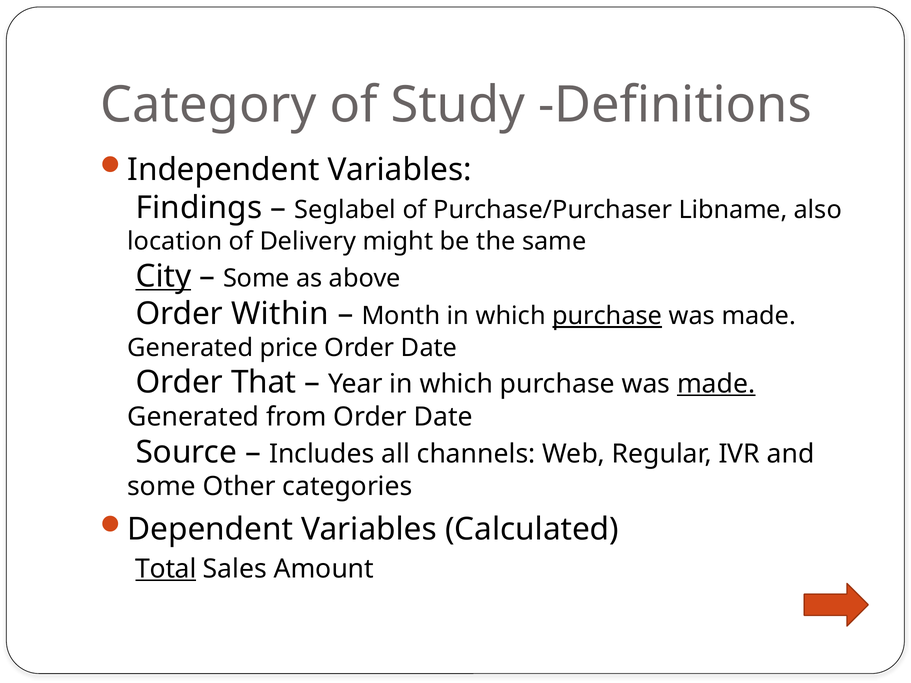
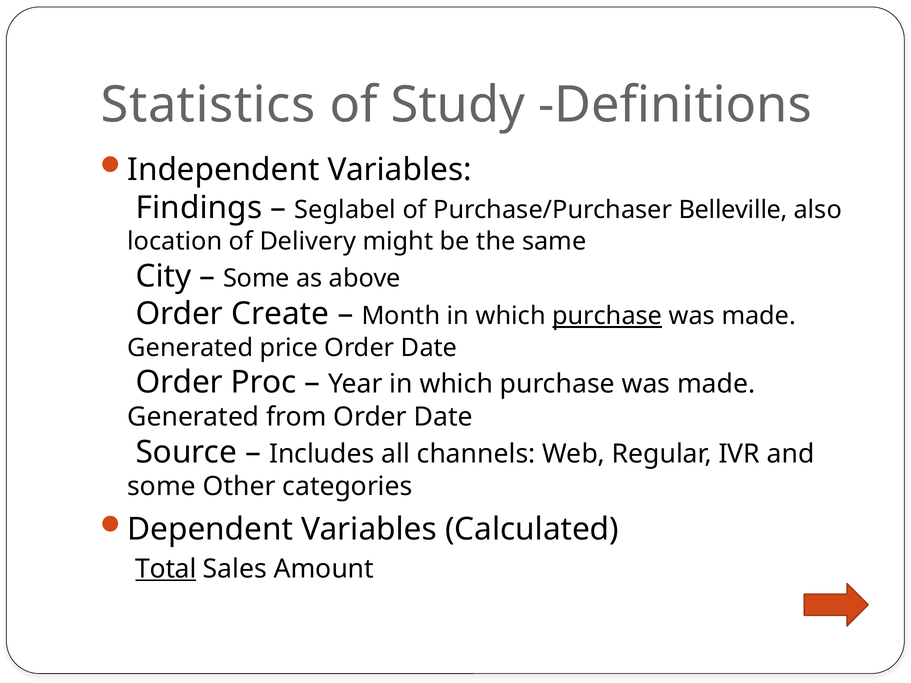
Category: Category -> Statistics (208, 105)
Libname: Libname -> Belleville (733, 210)
City underline: present -> none (163, 276)
Within: Within -> Create (280, 314)
That: That -> Proc (264, 382)
made underline: present -> none (716, 384)
